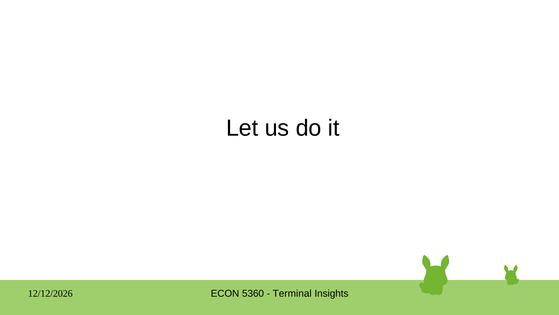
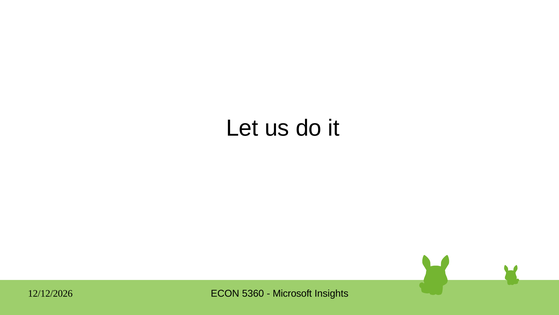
Terminal: Terminal -> Microsoft (292, 293)
